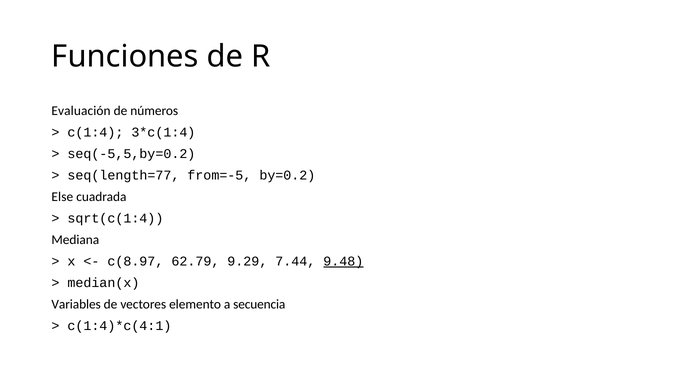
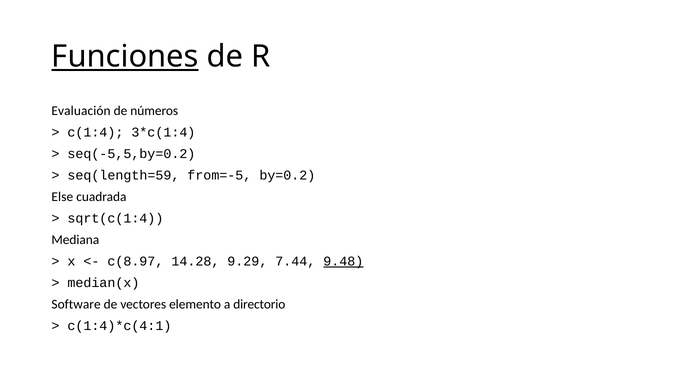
Funciones underline: none -> present (125, 57)
seq(length=77: seq(length=77 -> seq(length=59 (123, 175)
62.79: 62.79 -> 14.28 (195, 261)
Variables: Variables -> Software (76, 304)
secuencia: secuencia -> directorio (259, 304)
